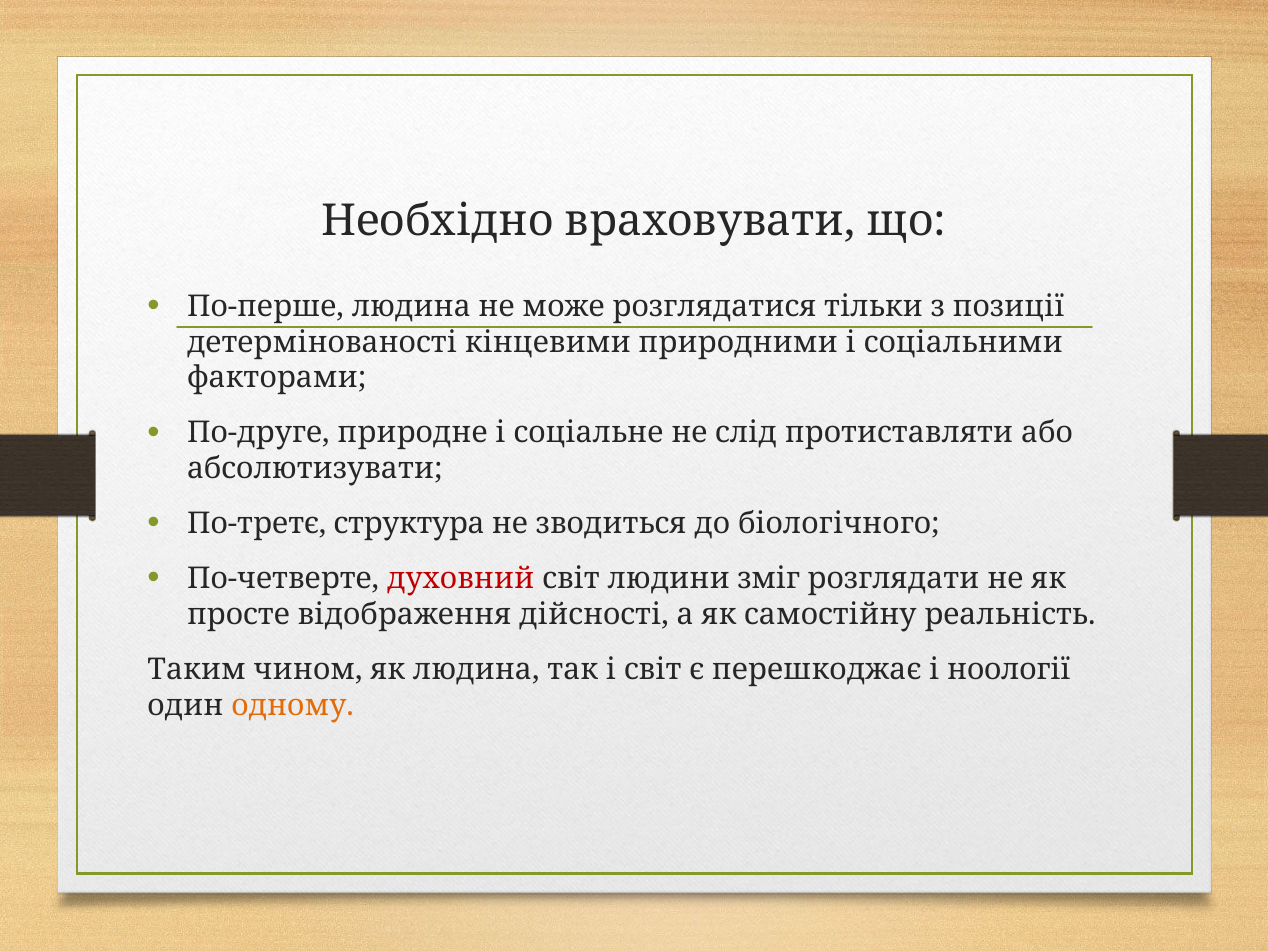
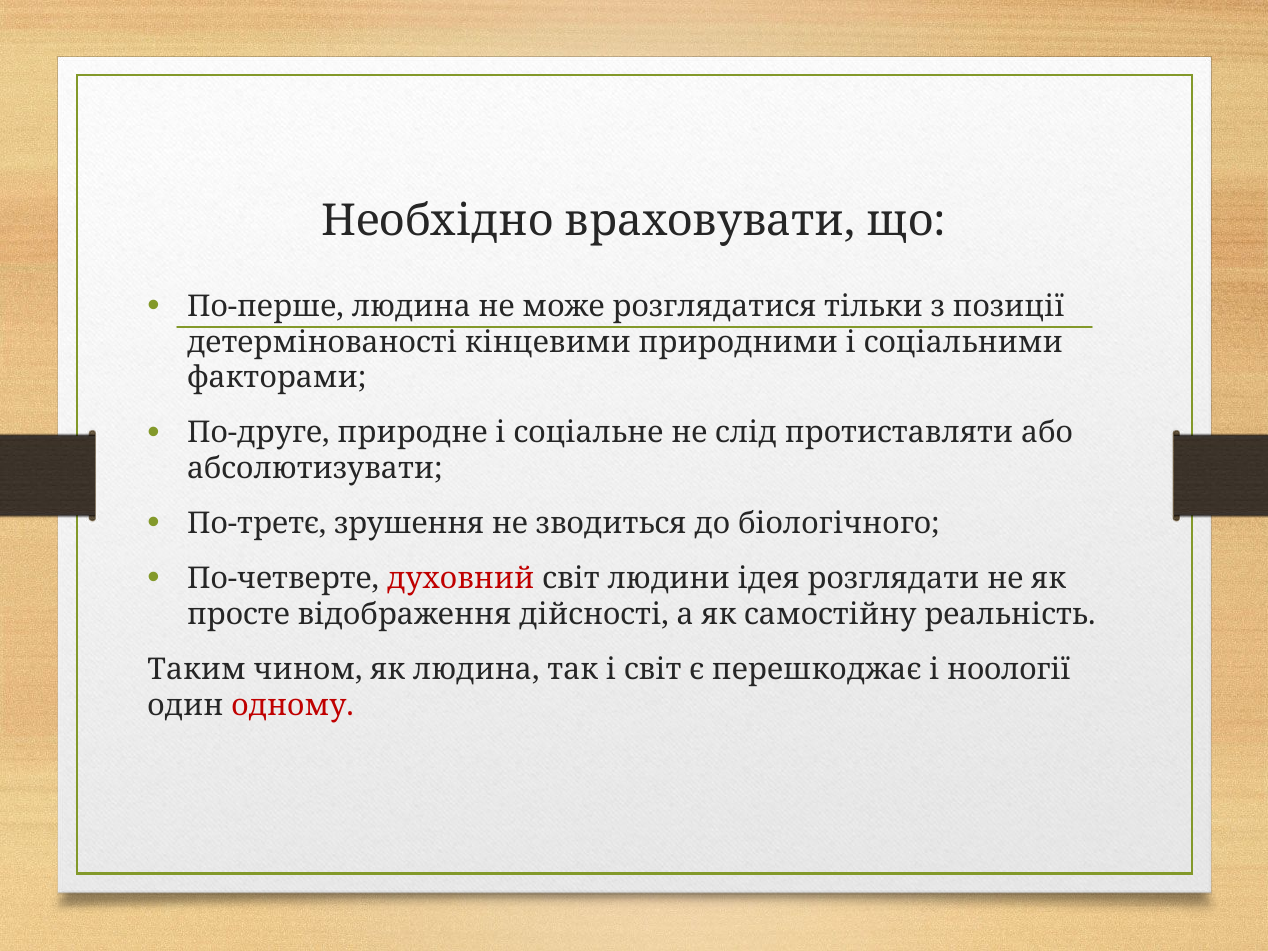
структура: структура -> зрушення (409, 524)
зміг: зміг -> ідея (769, 579)
одному colour: orange -> red (293, 706)
